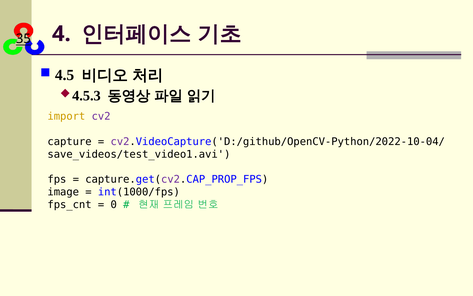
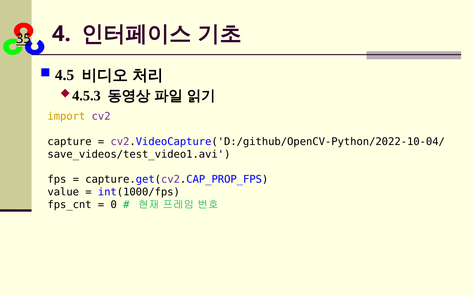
image: image -> value (63, 192)
